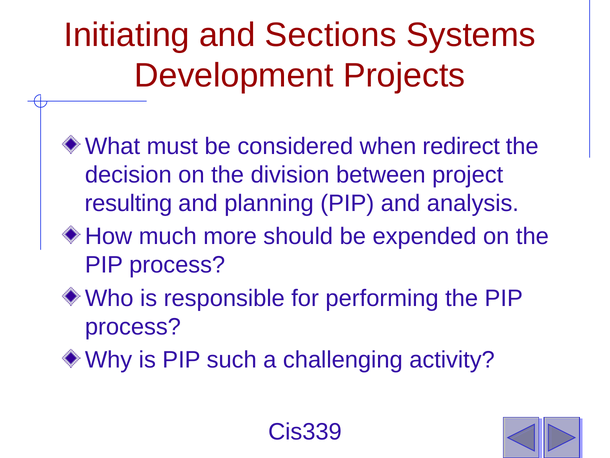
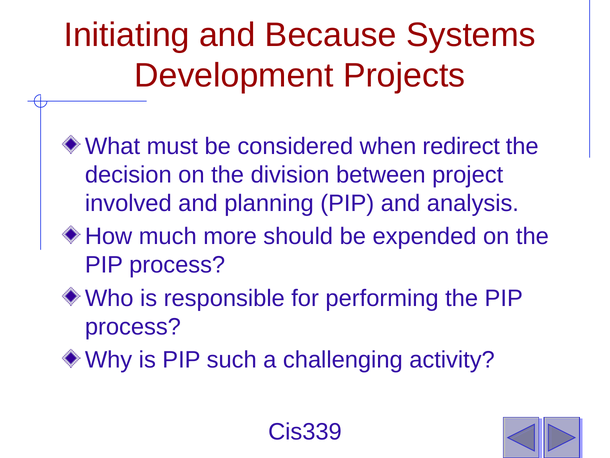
Sections: Sections -> Because (331, 35)
resulting: resulting -> involved (128, 203)
